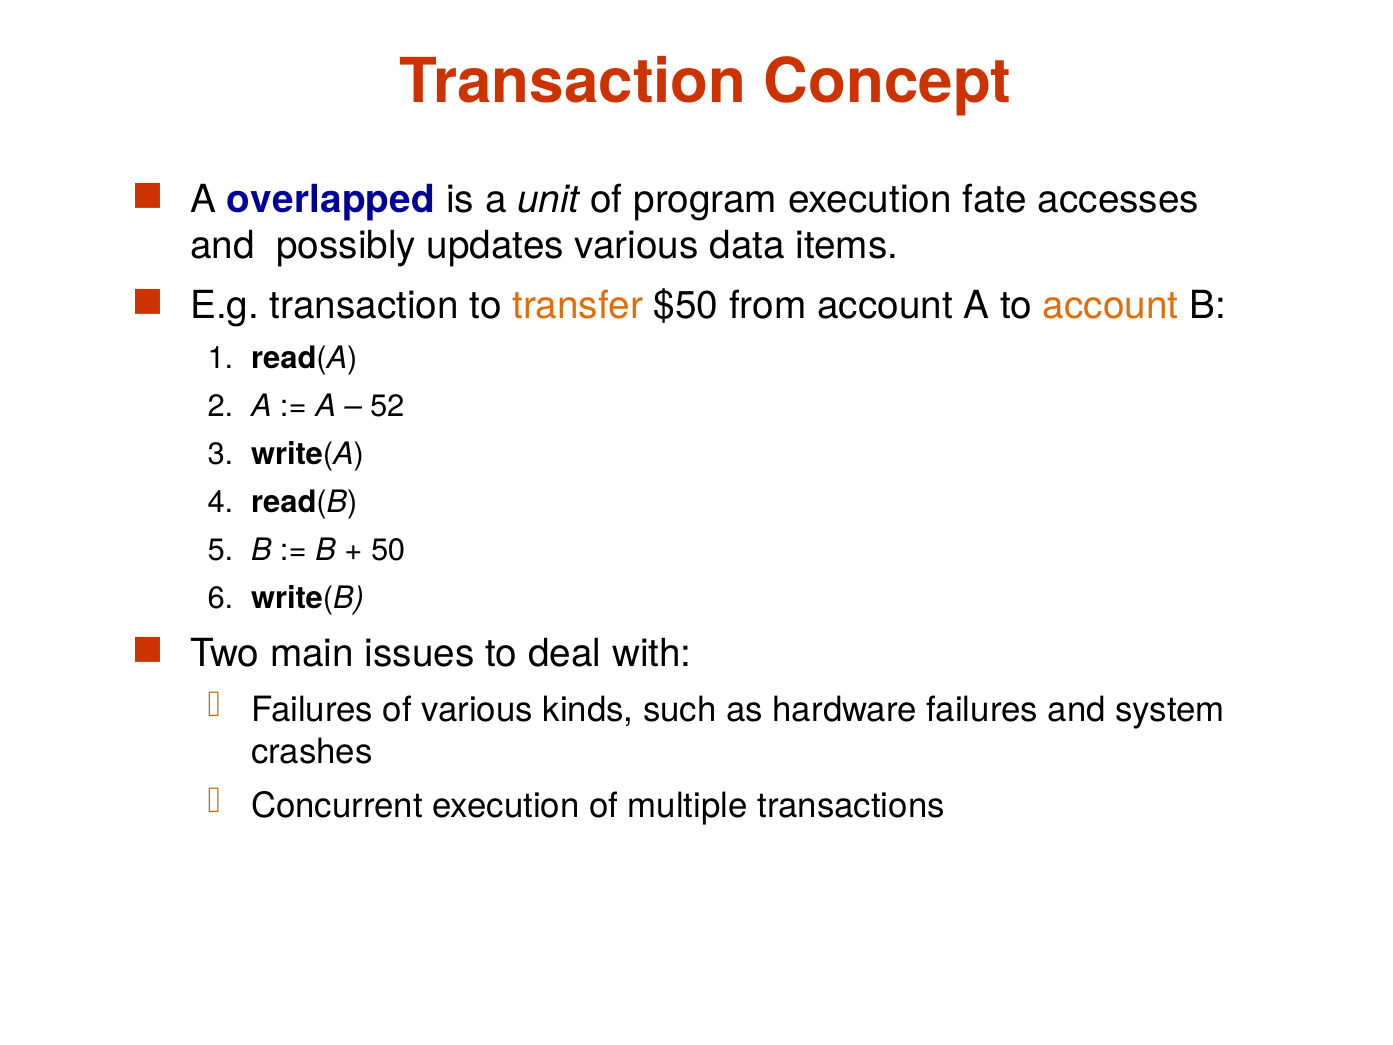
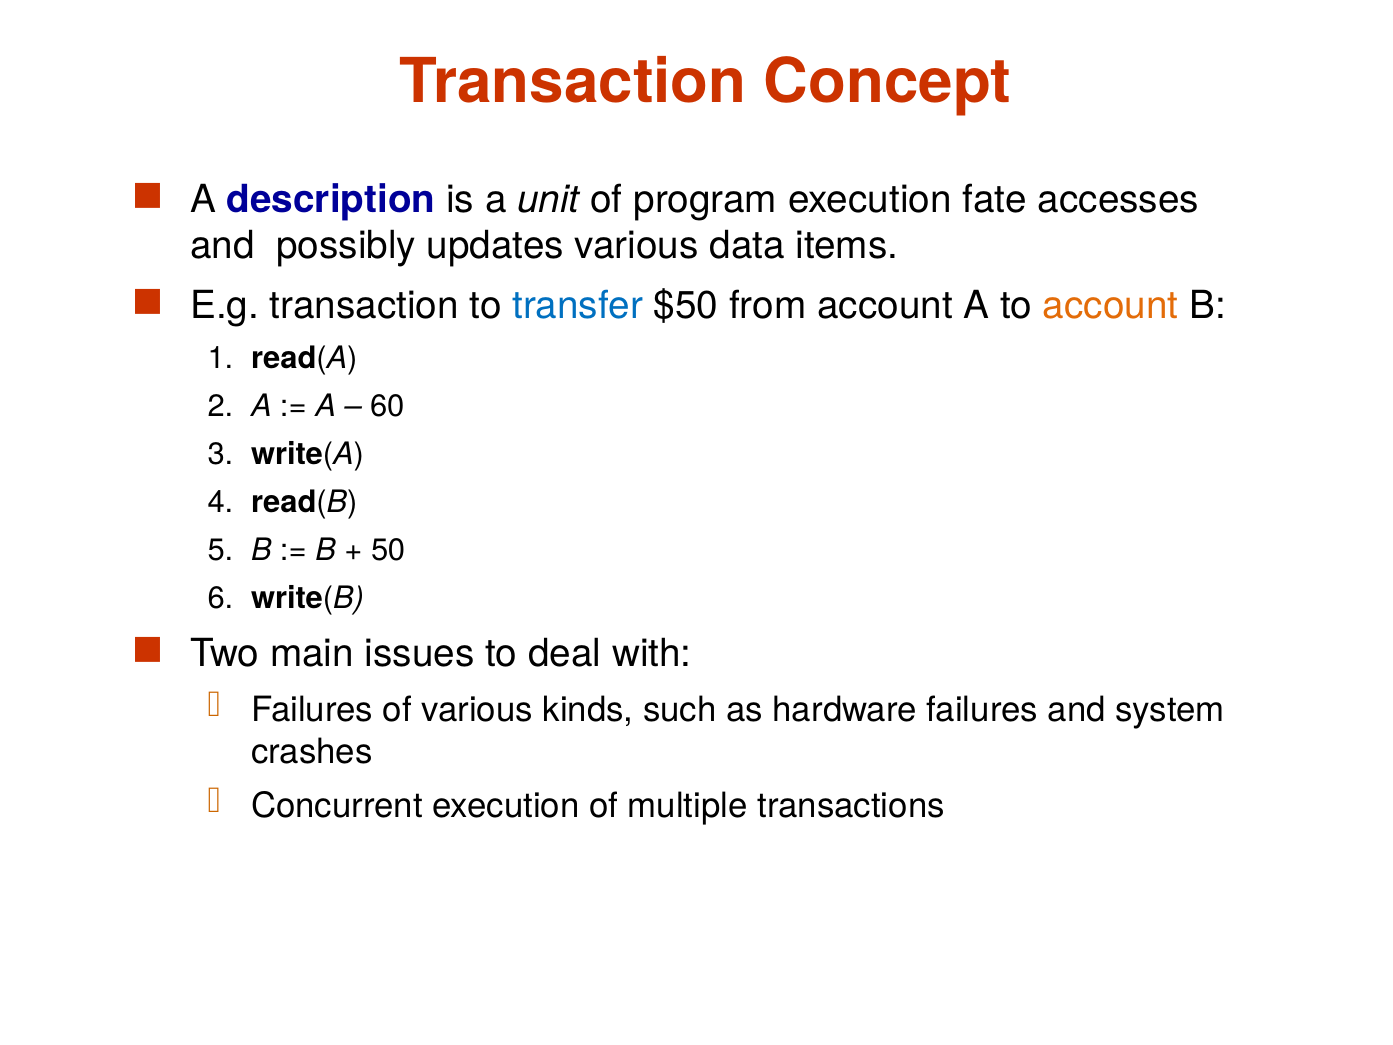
overlapped: overlapped -> description (331, 200)
transfer colour: orange -> blue (578, 306)
52: 52 -> 60 (387, 406)
